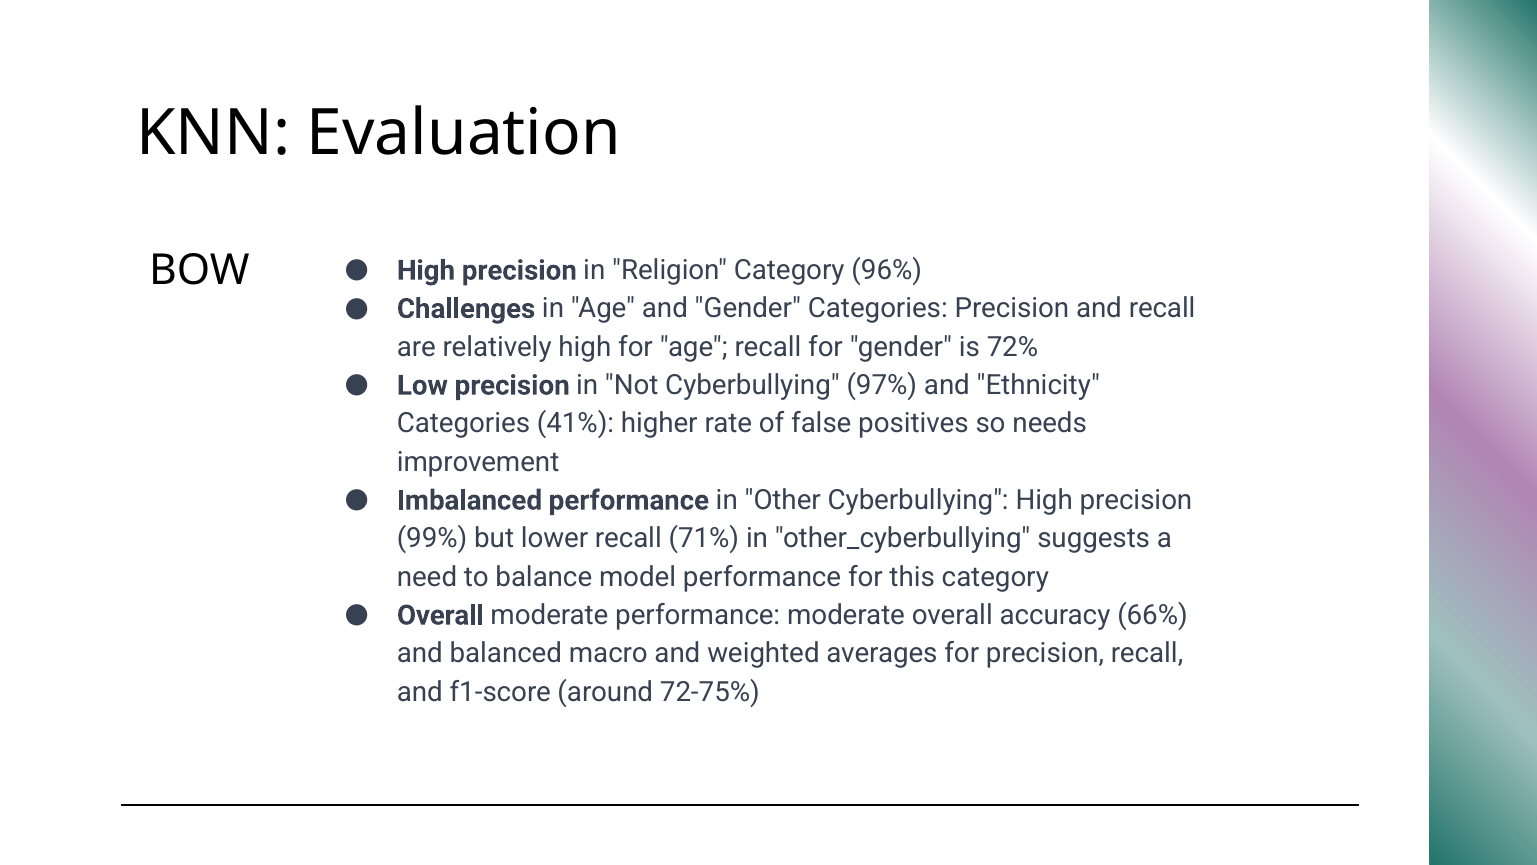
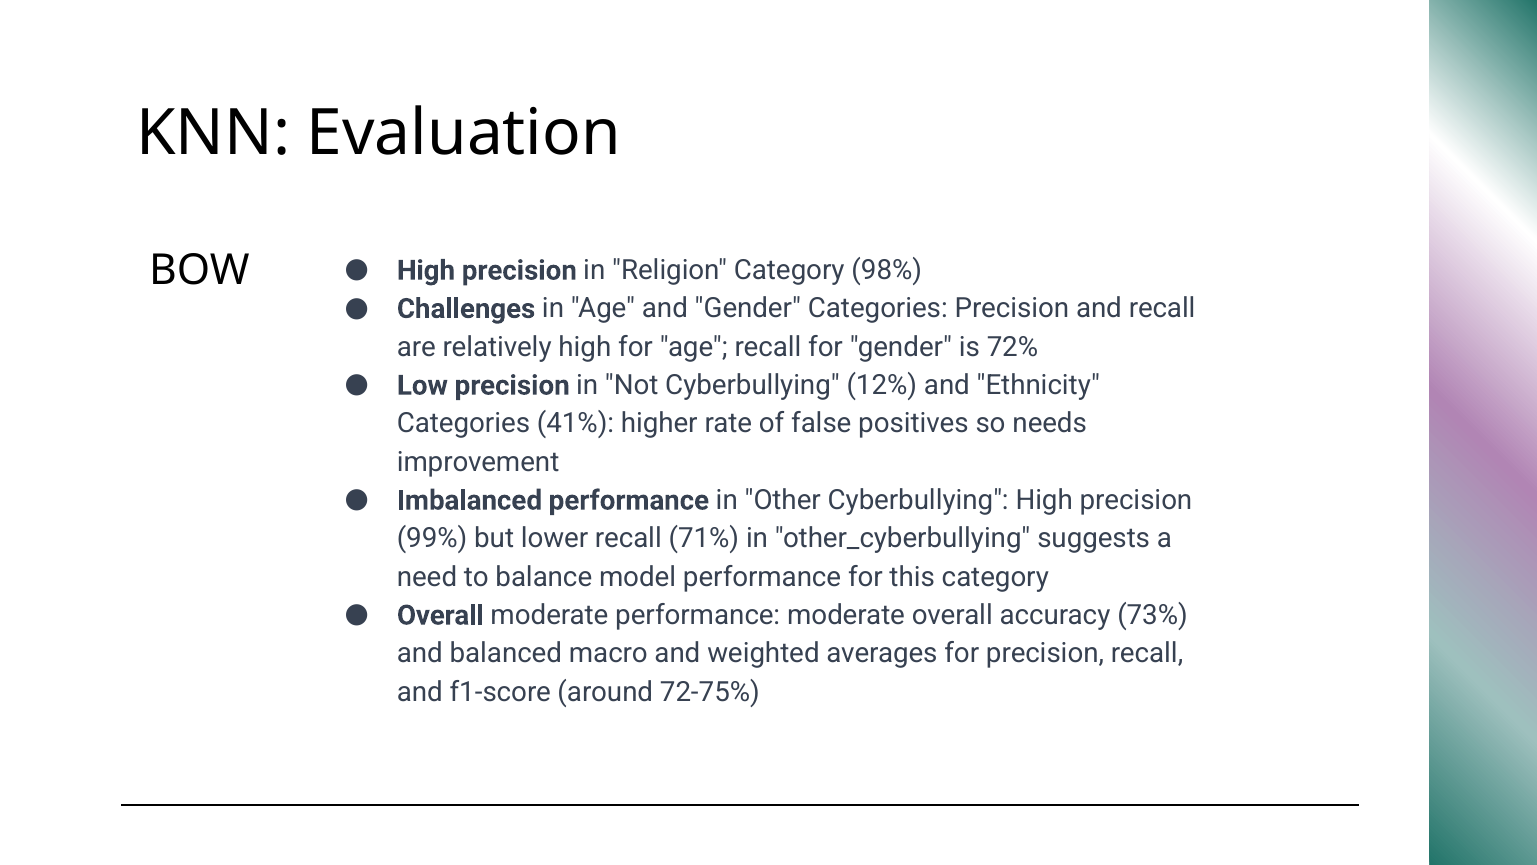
96%: 96% -> 98% (887, 270)
97%: 97% -> 12% (882, 385)
66%: 66% -> 73% (1152, 615)
